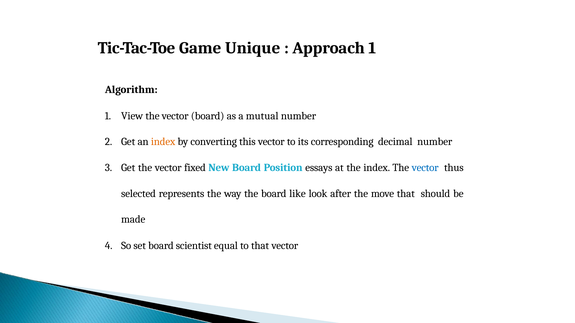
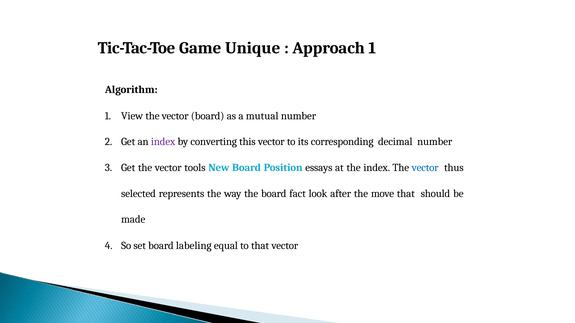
index colour: orange -> purple (163, 142)
fixed: fixed -> tools (195, 168)
like: like -> fact (298, 194)
scientist: scientist -> labeling (194, 246)
